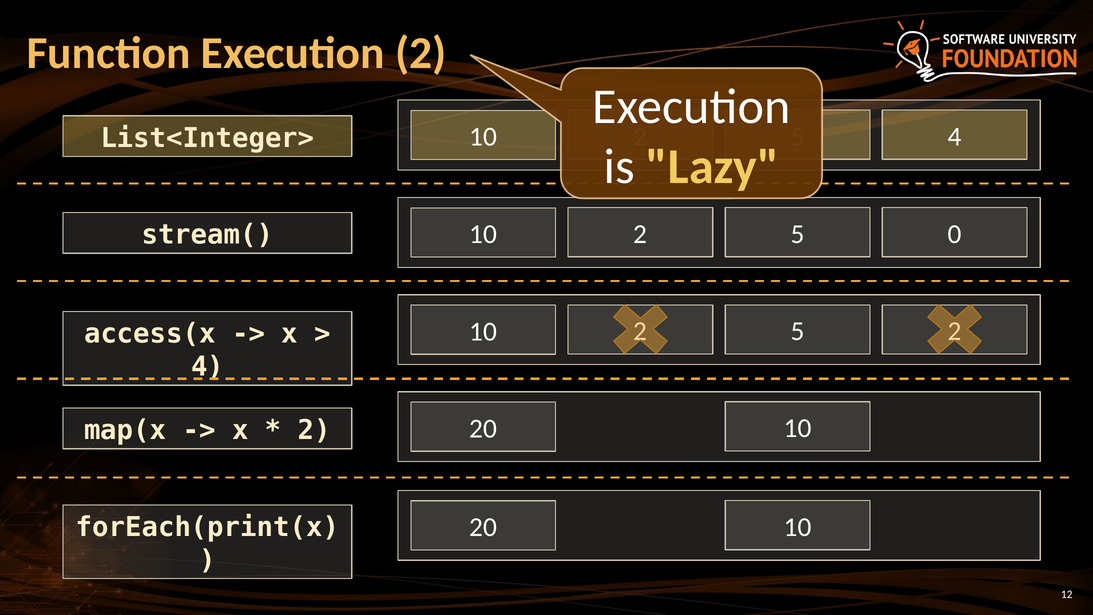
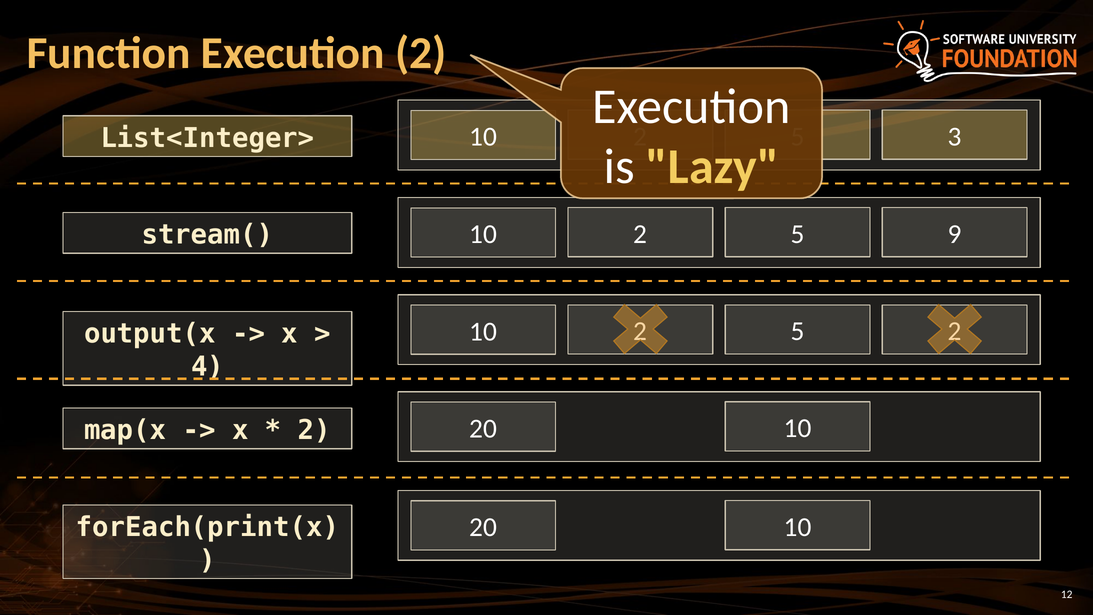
4: 4 -> 3 (955, 137)
0: 0 -> 9 (955, 234)
access(x: access(x -> output(x (150, 334)
